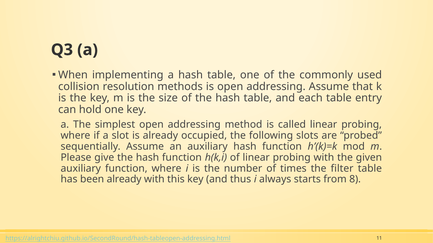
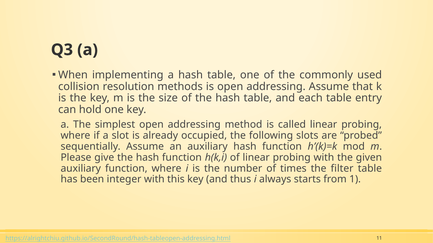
been already: already -> integer (124, 180)
8: 8 -> 1 (355, 180)
